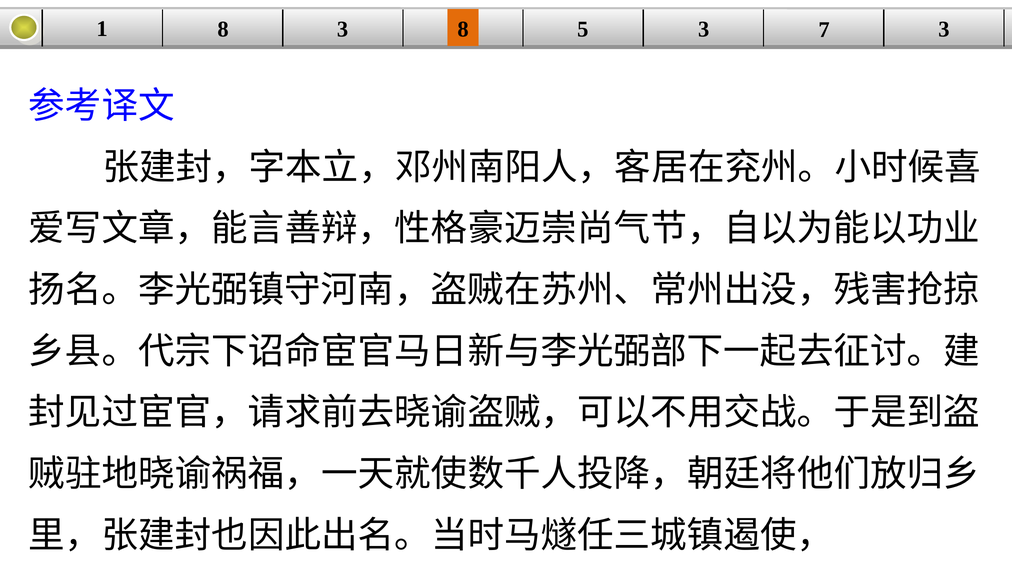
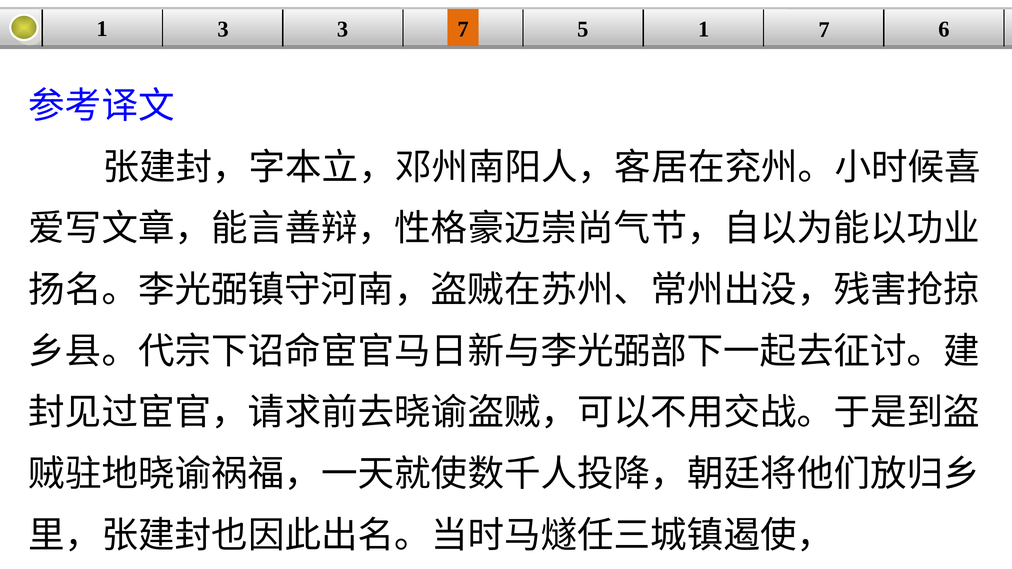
1 8: 8 -> 3 (223, 29)
3 8: 8 -> 7 (463, 29)
5 3: 3 -> 1 (704, 29)
7 3: 3 -> 6 (944, 29)
